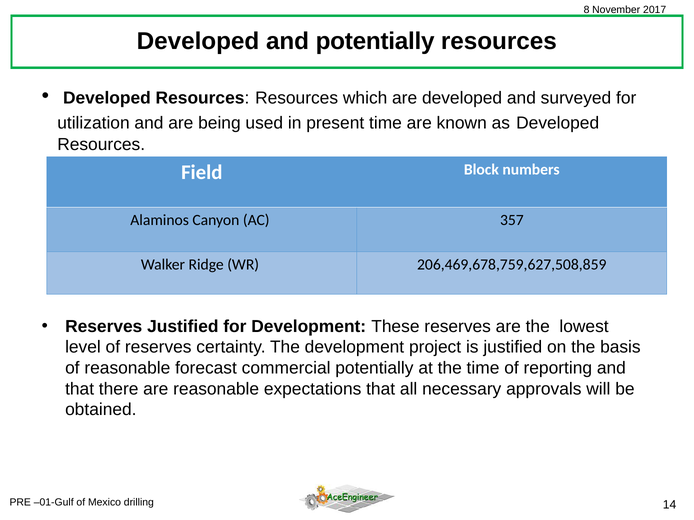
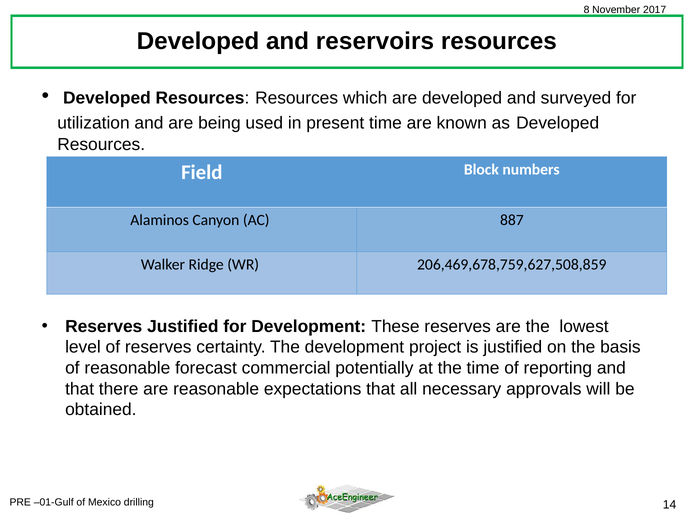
and potentially: potentially -> reservoirs (375, 41)
357: 357 -> 887 (512, 220)
